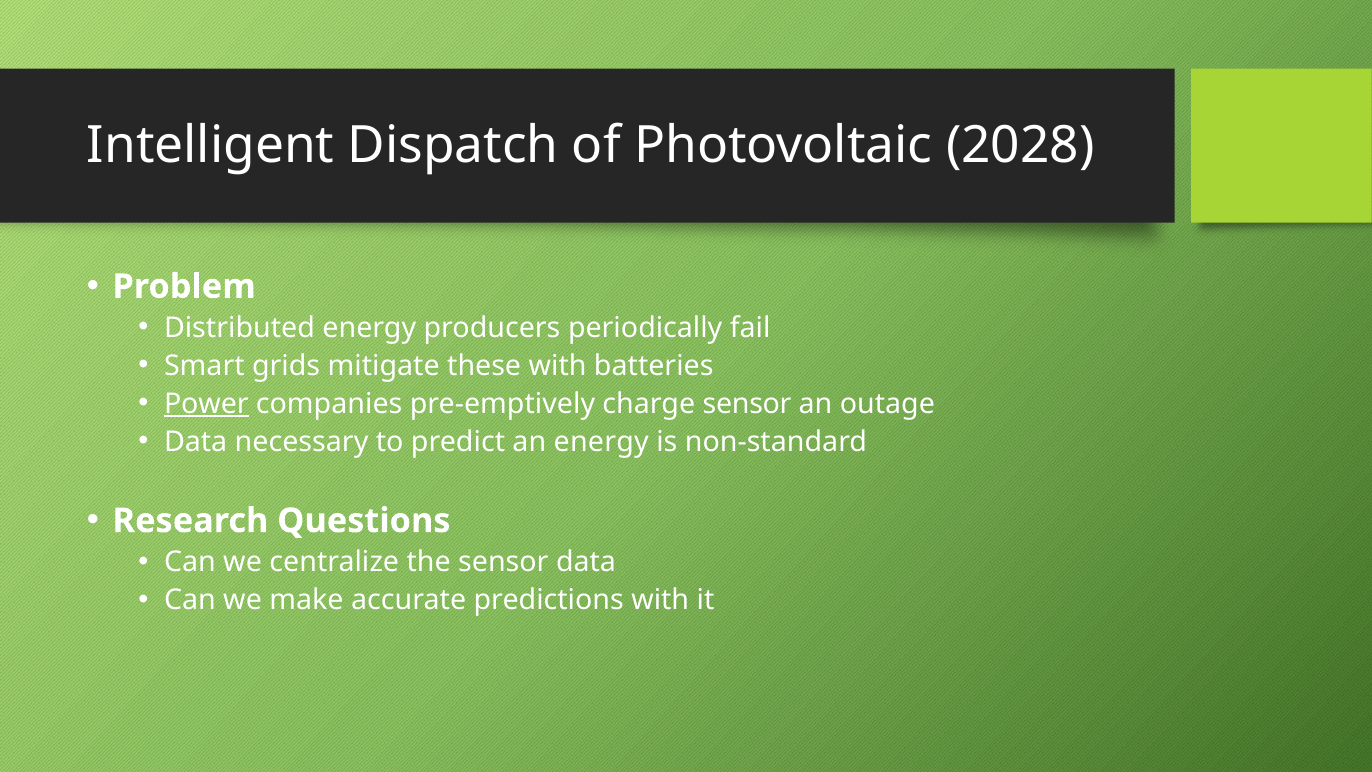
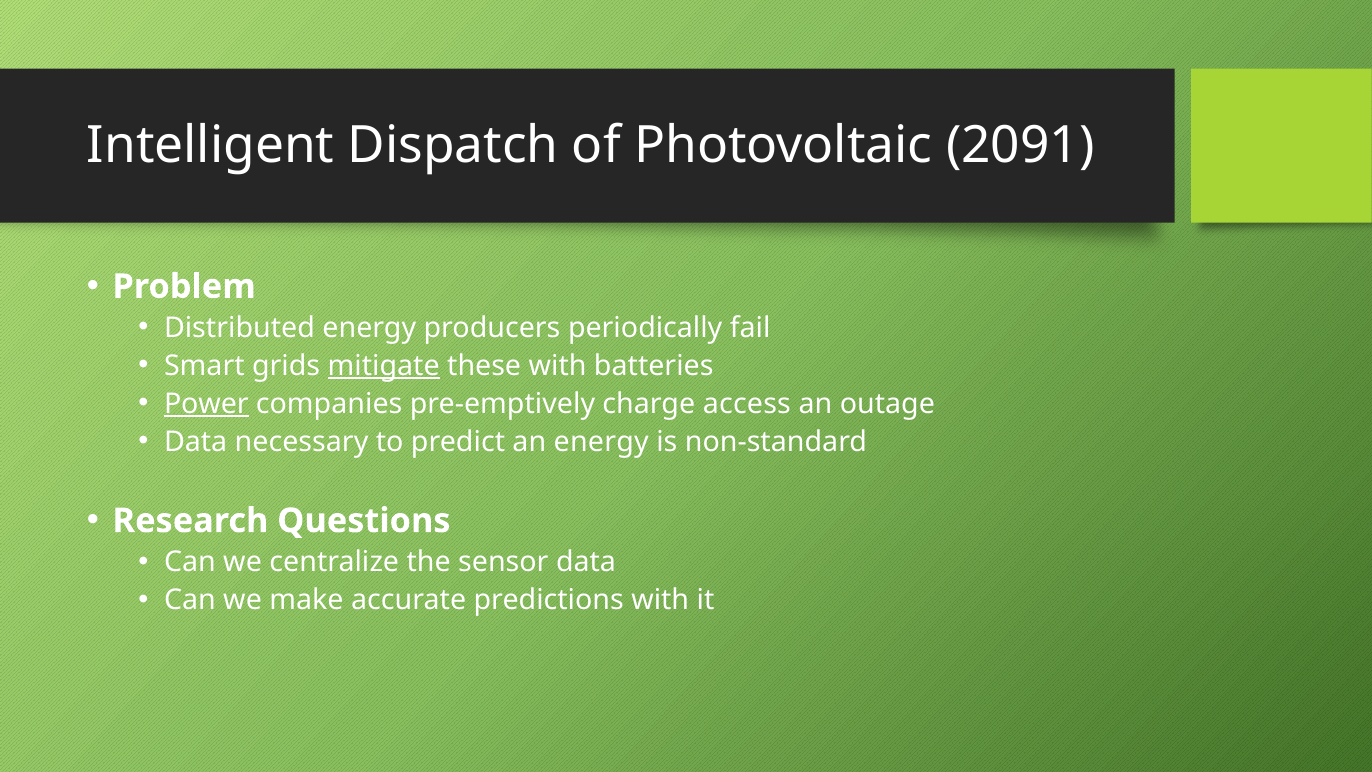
2028: 2028 -> 2091 (1020, 145)
mitigate underline: none -> present (384, 366)
charge sensor: sensor -> access (747, 404)
